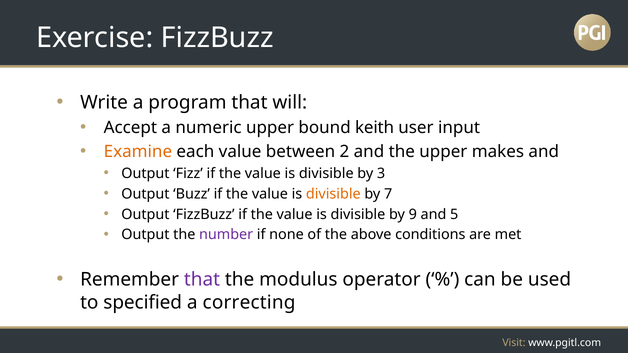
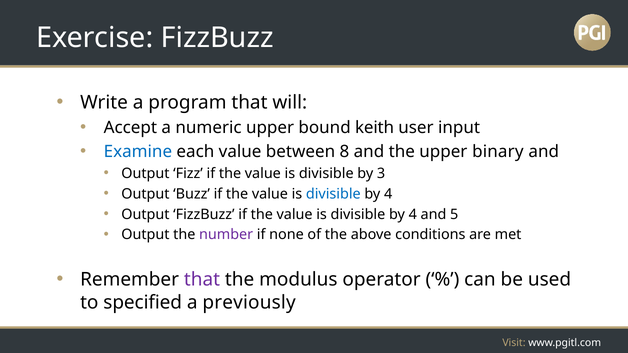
Examine colour: orange -> blue (138, 152)
2: 2 -> 8 (344, 152)
makes: makes -> binary (498, 152)
divisible colour: orange -> blue (333, 194)
7: 7 -> 4 (388, 194)
9: 9 -> 4 (413, 214)
correcting: correcting -> previously (249, 303)
